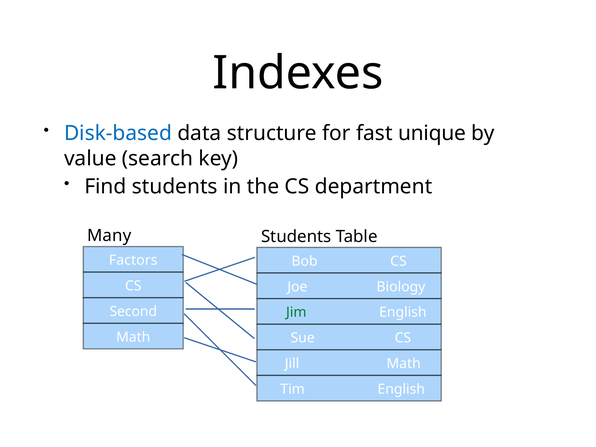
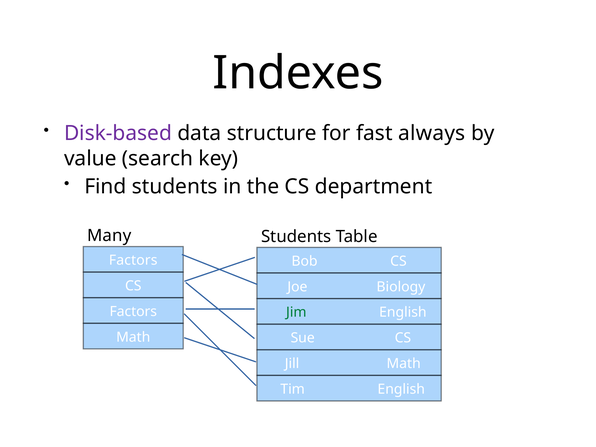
Disk-based colour: blue -> purple (118, 133)
unique: unique -> always (432, 133)
Second: Second -> Factors (133, 311)
